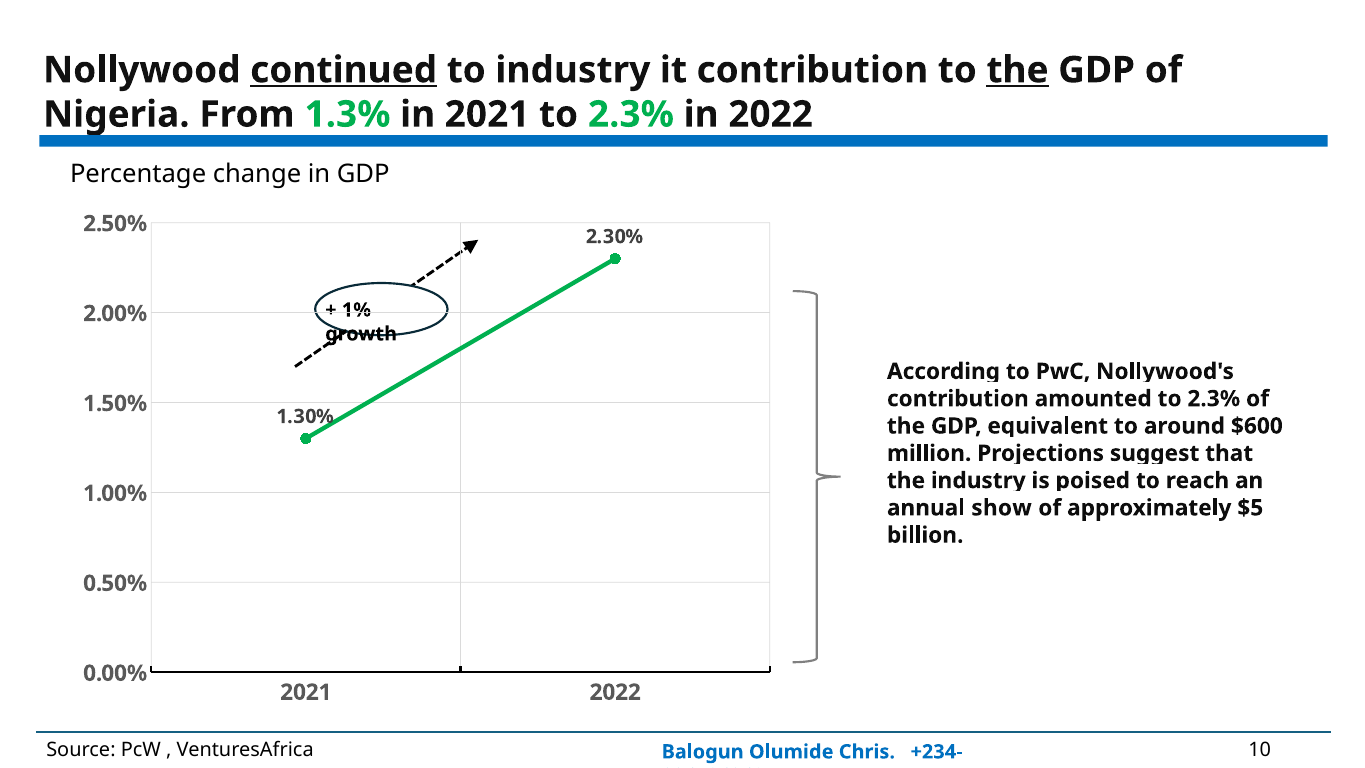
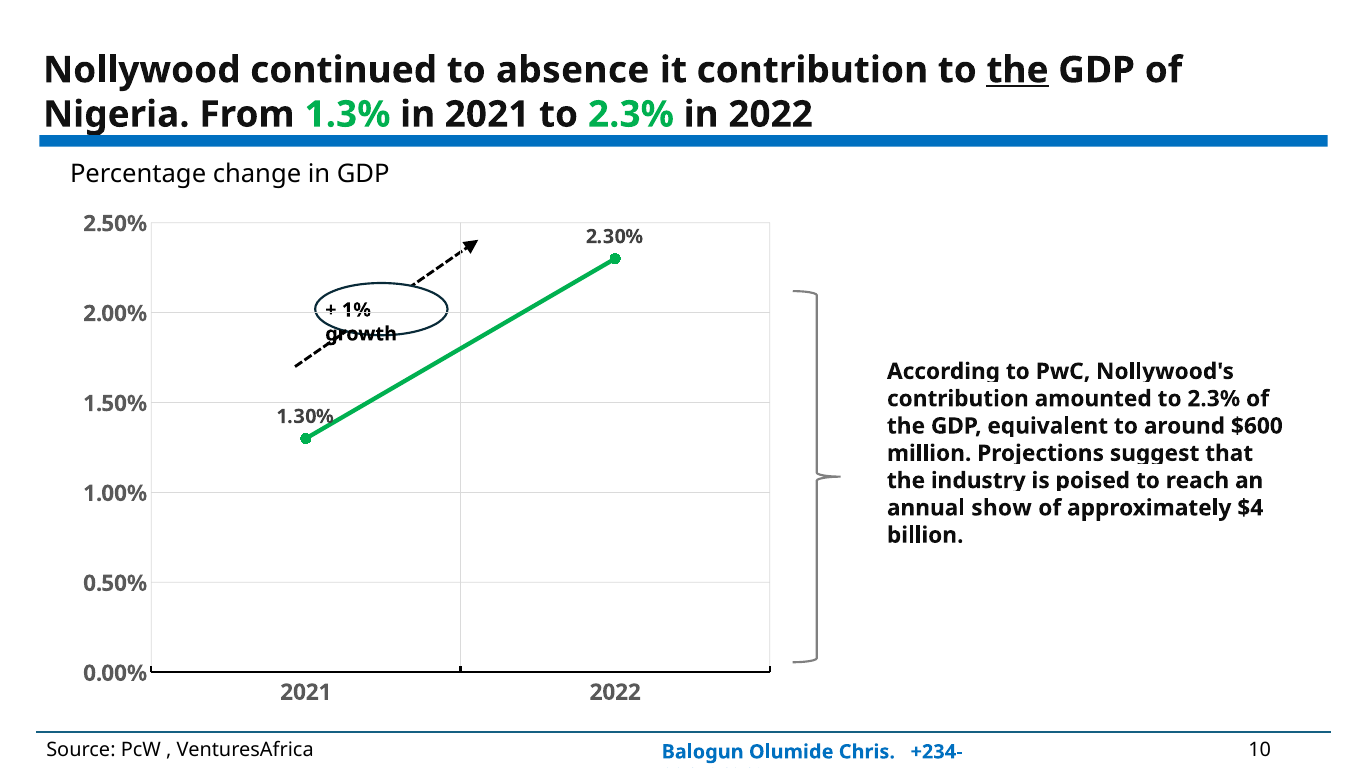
continued underline: present -> none (344, 70)
to industry: industry -> absence (573, 70)
$5: $5 -> $4 (1250, 508)
